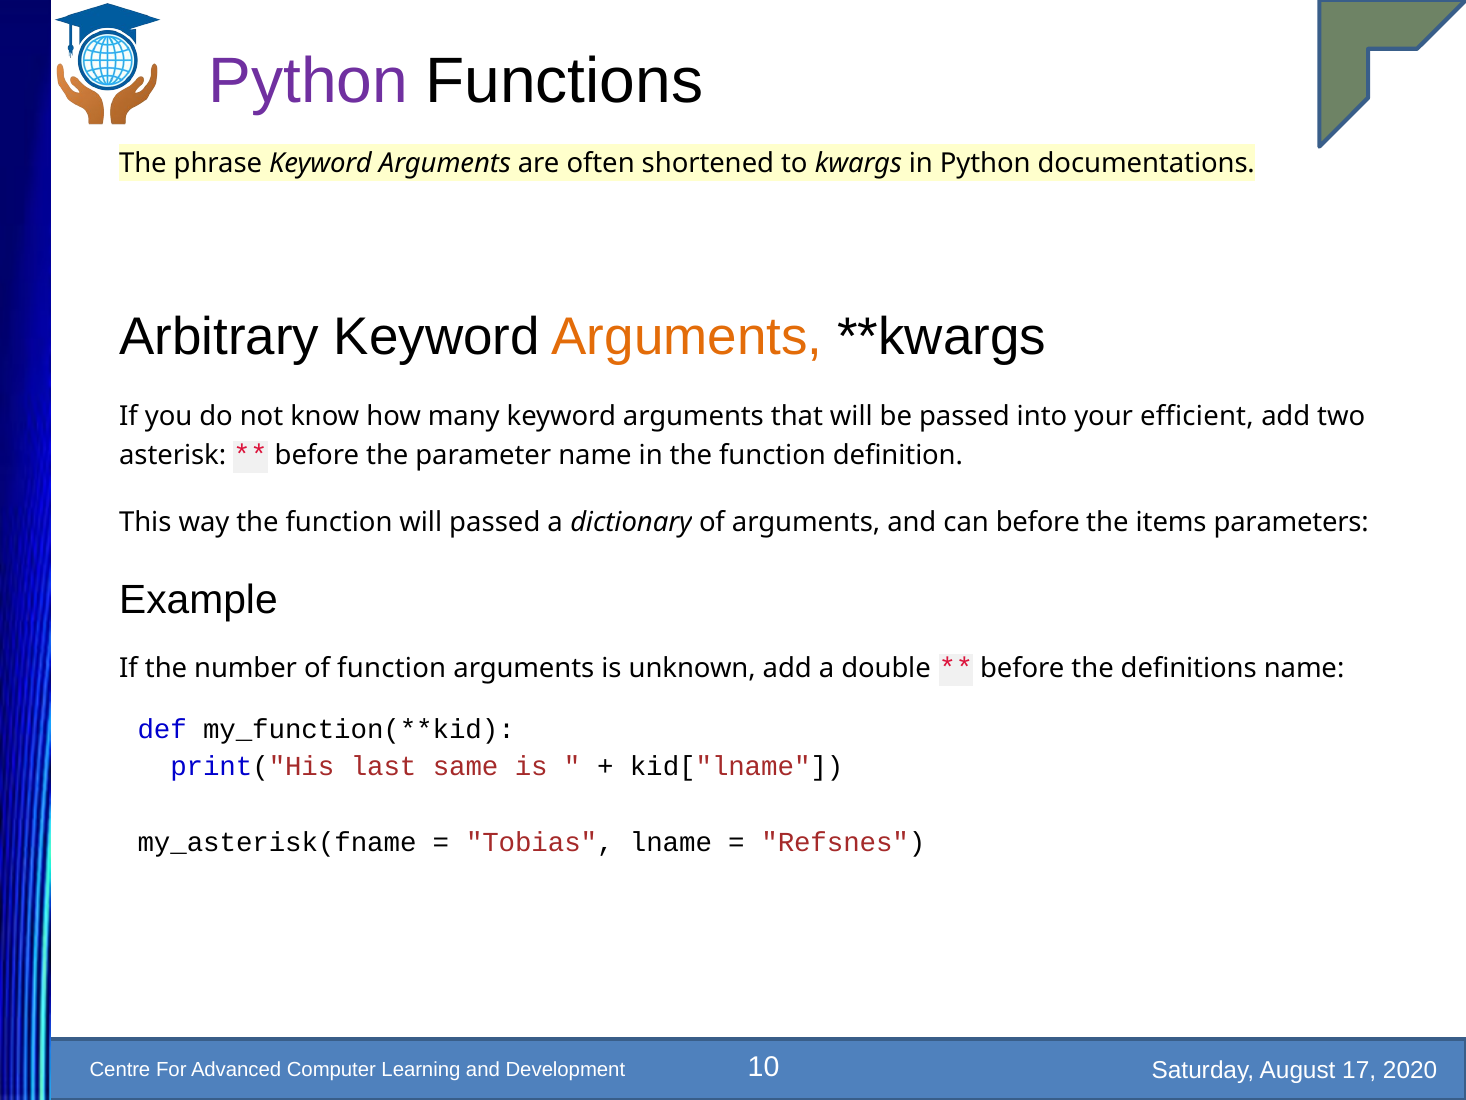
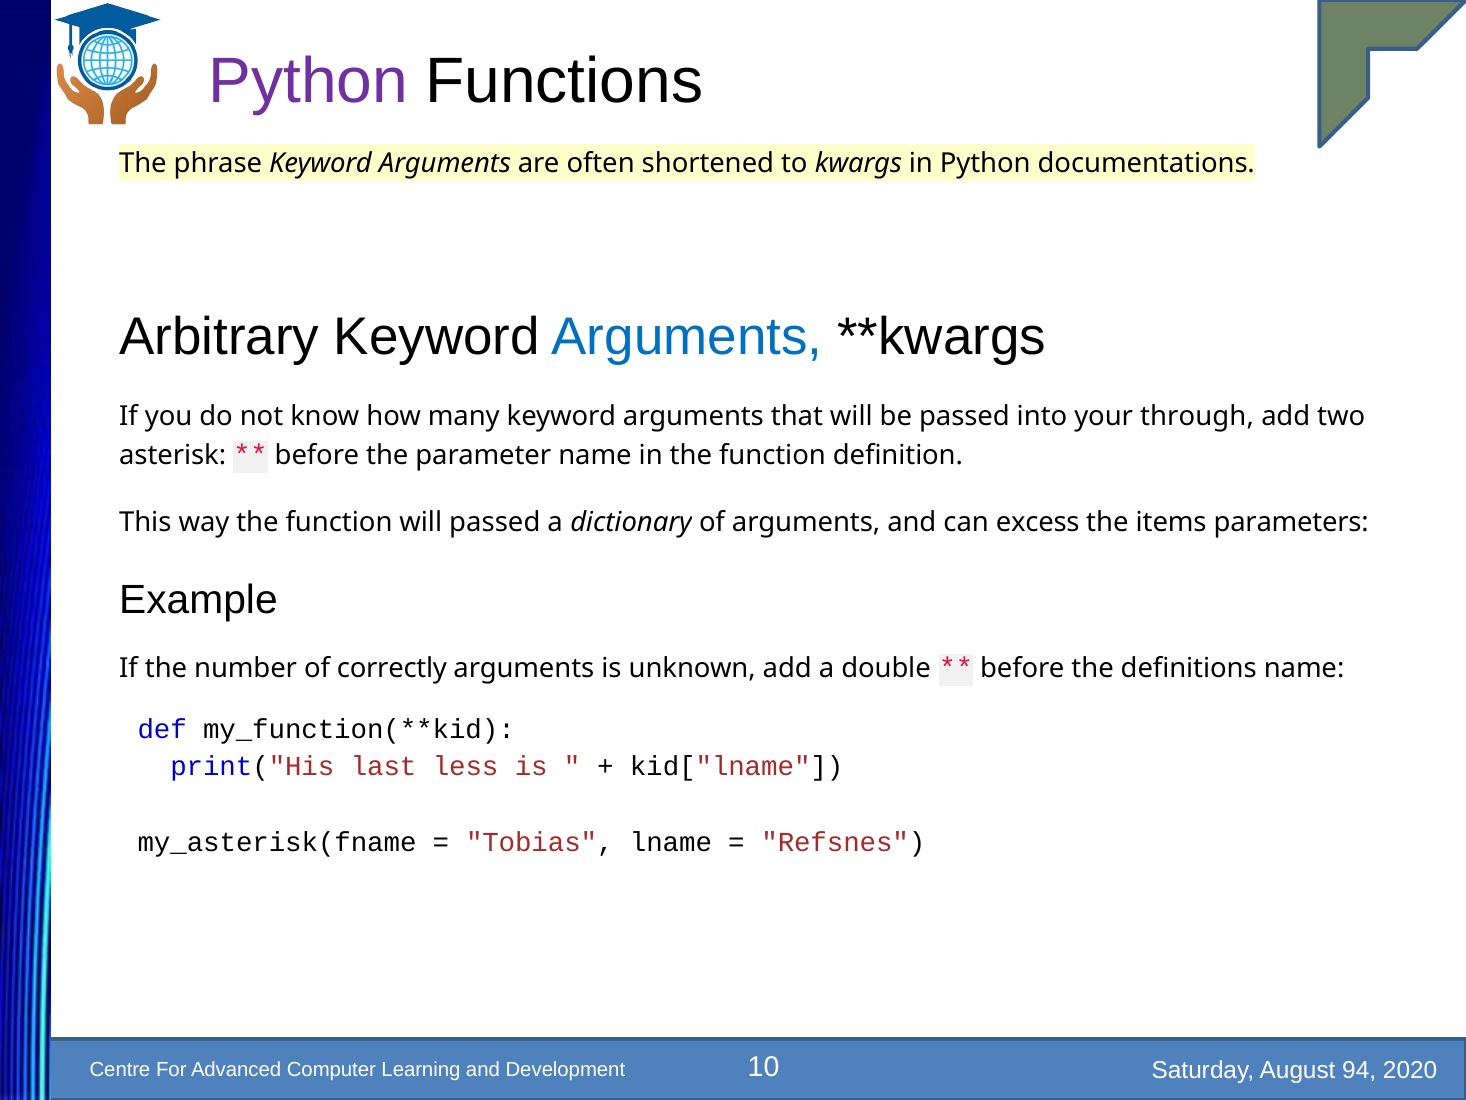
Arguments colour: orange -> blue (687, 336)
efficient: efficient -> through (1197, 416)
can before: before -> excess (1038, 522)
of function: function -> correctly (392, 668)
same: same -> less (466, 767)
17: 17 -> 94 (1359, 1070)
